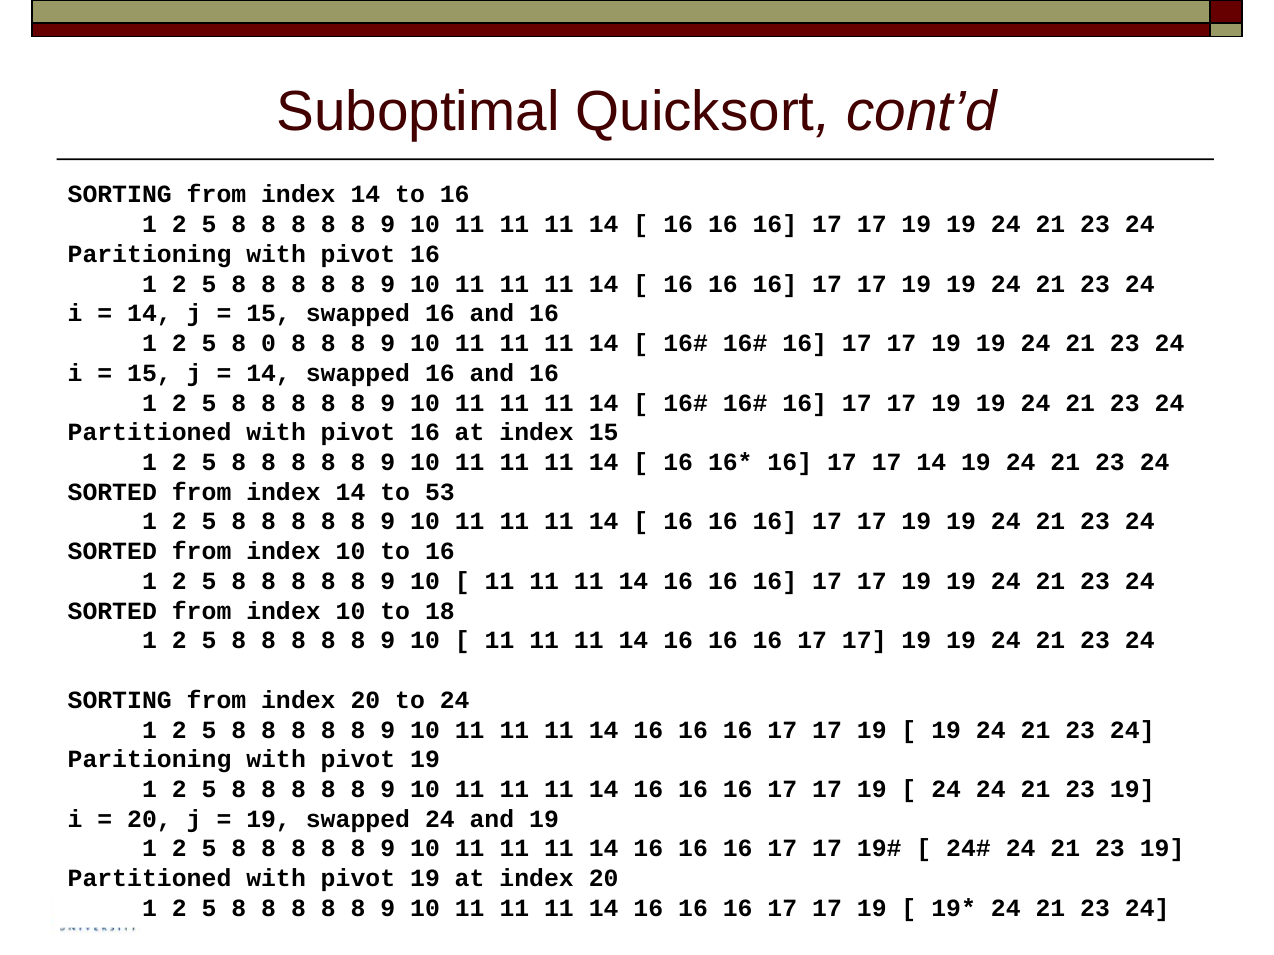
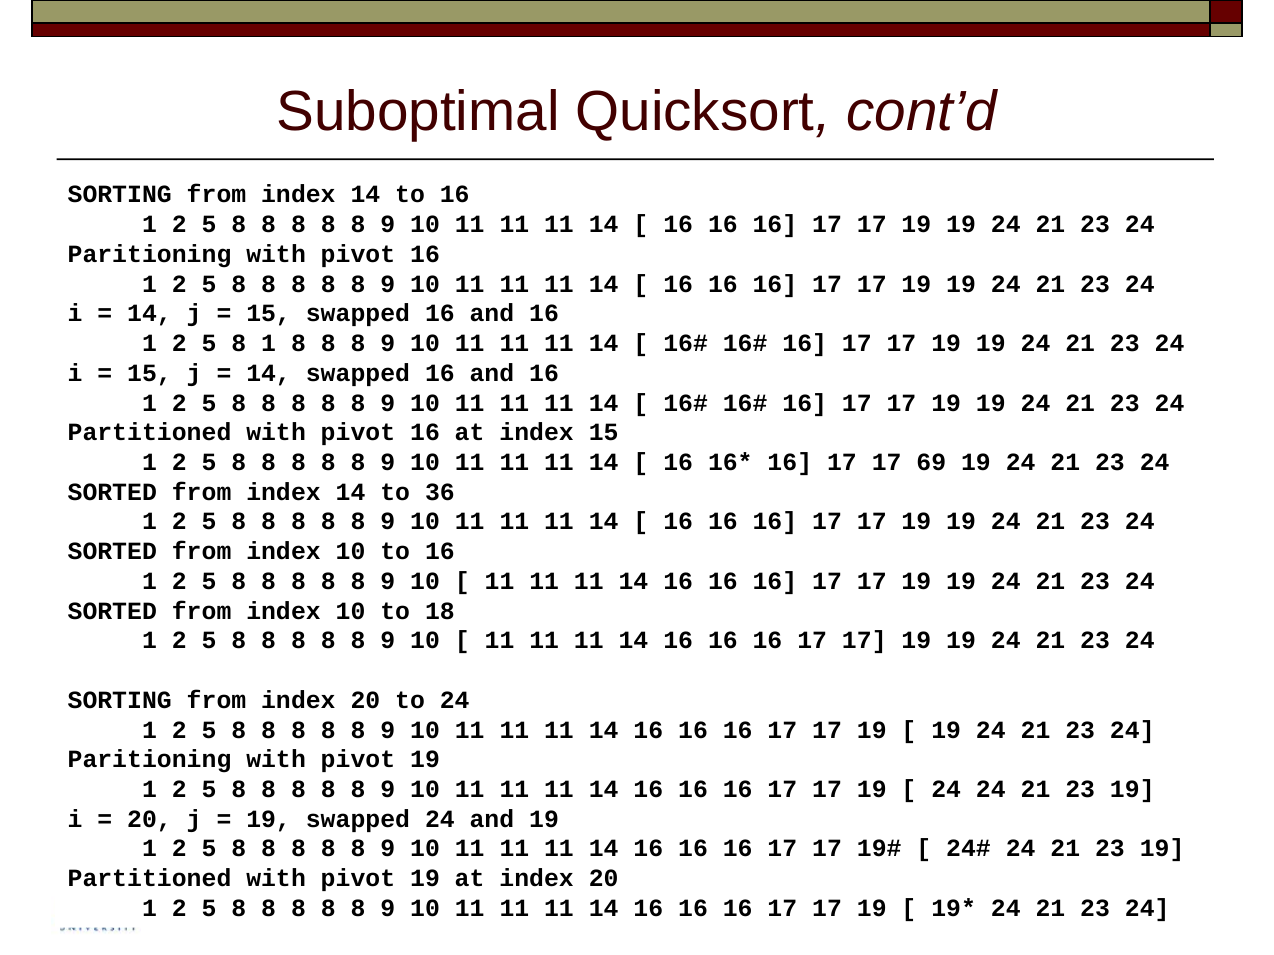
8 0: 0 -> 1 (269, 344)
17 14: 14 -> 69 (931, 463)
53: 53 -> 36 (440, 492)
